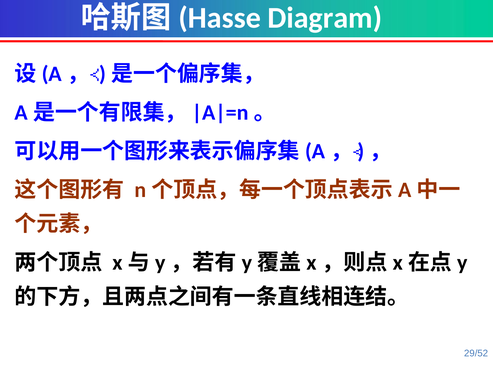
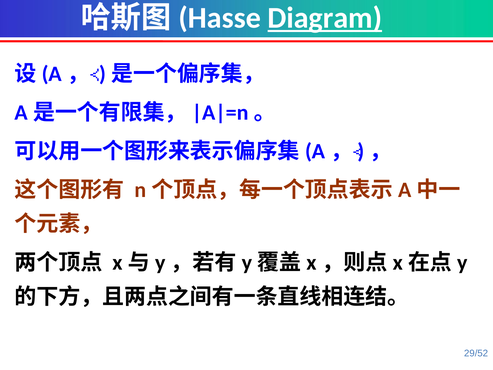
Diagram underline: none -> present (325, 18)
